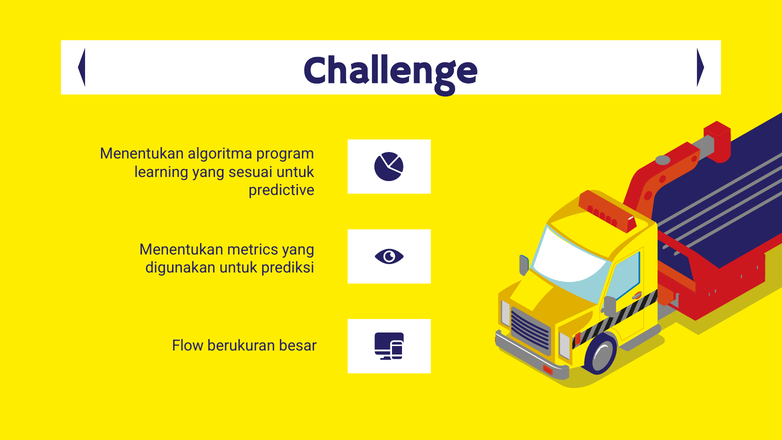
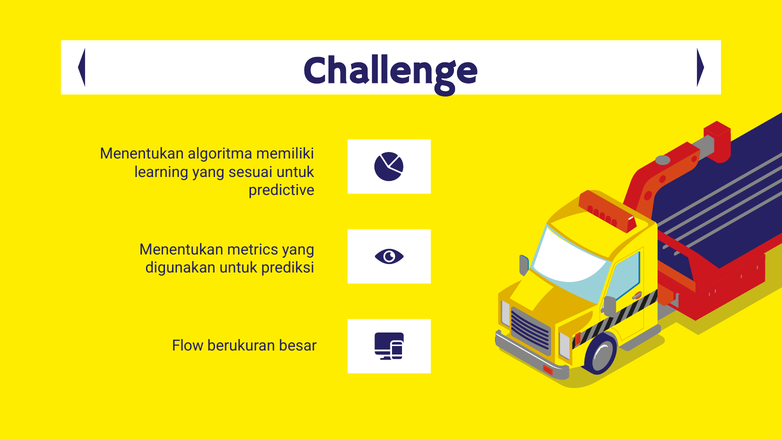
program: program -> memiliki (285, 154)
